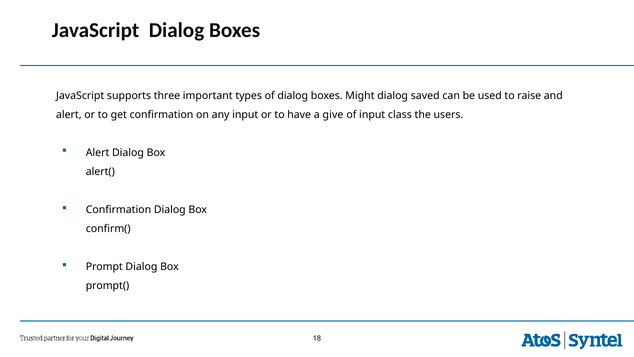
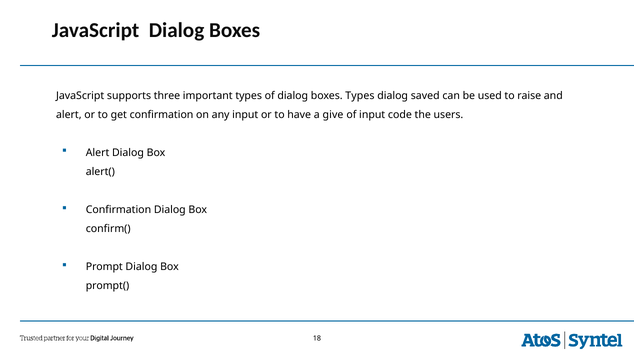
boxes Might: Might -> Types (360, 96)
class: class -> code (400, 115)
